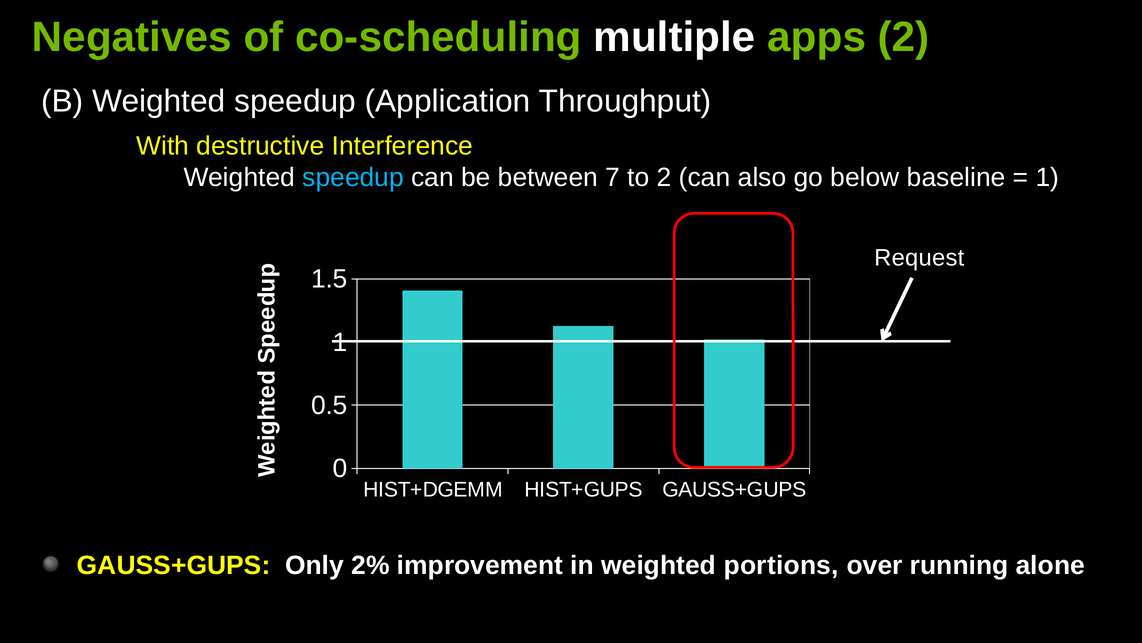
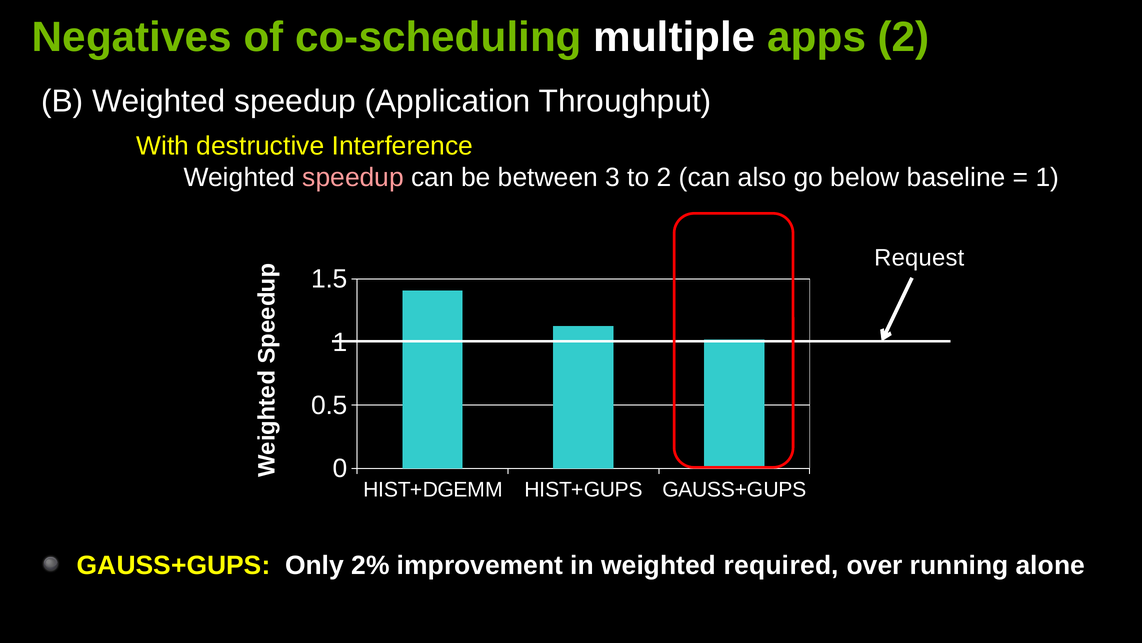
speedup colour: light blue -> pink (353, 177)
7: 7 -> 3 (613, 177)
portions: portions -> required (781, 565)
